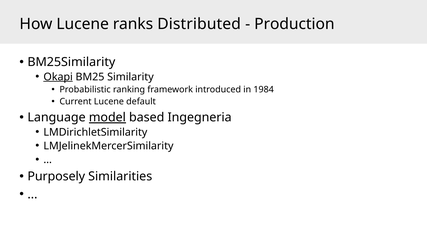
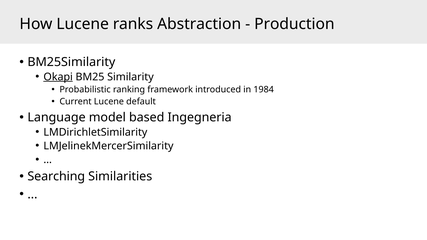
Distributed: Distributed -> Abstraction (199, 24)
model underline: present -> none (107, 118)
Purposely: Purposely -> Searching (56, 177)
